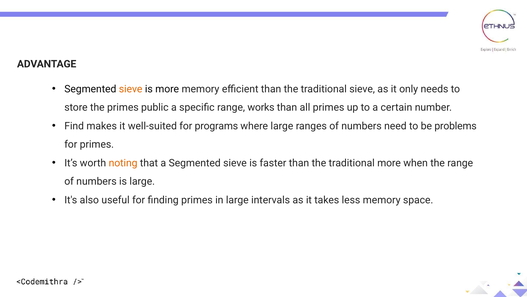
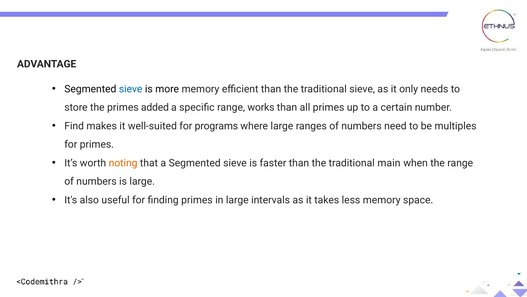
sieve colour: orange -> blue (131, 89)
public: public -> added (155, 107)
problems: problems -> multiples (456, 126)
traditional more: more -> main (389, 163)
